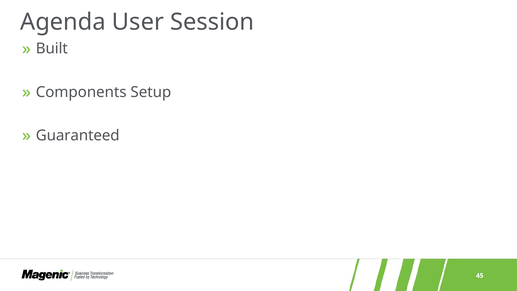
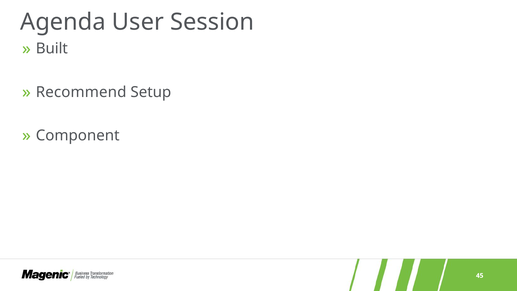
Components: Components -> Recommend (81, 92)
Guaranteed: Guaranteed -> Component (78, 135)
